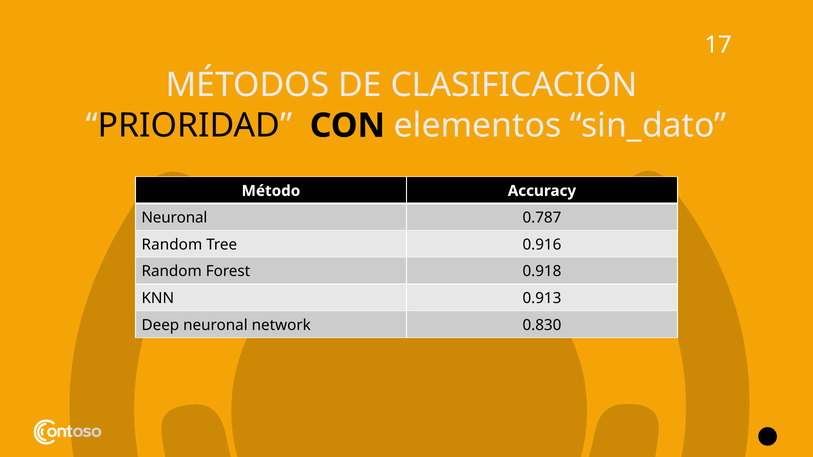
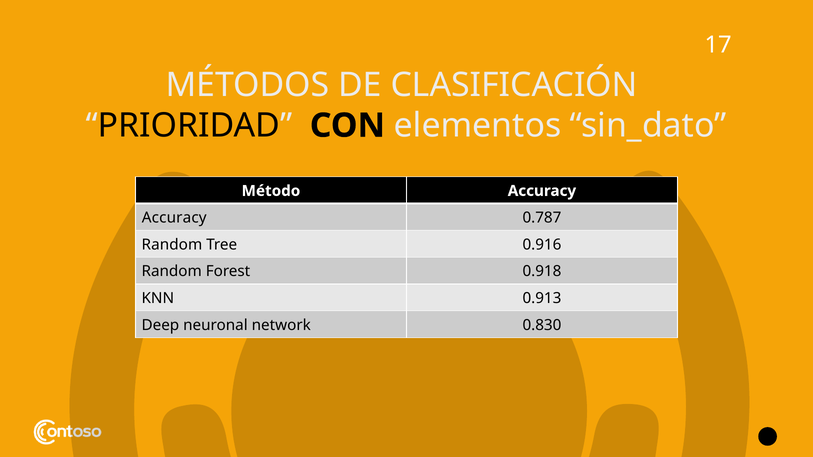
Neuronal: Neuronal -> Accuracy (174, 218)
